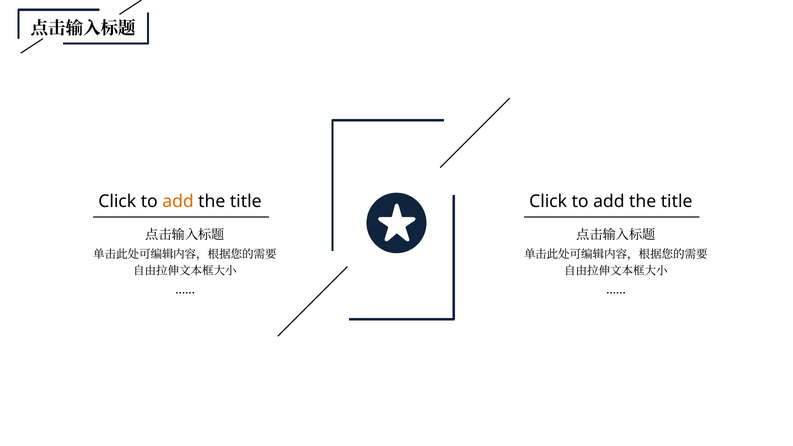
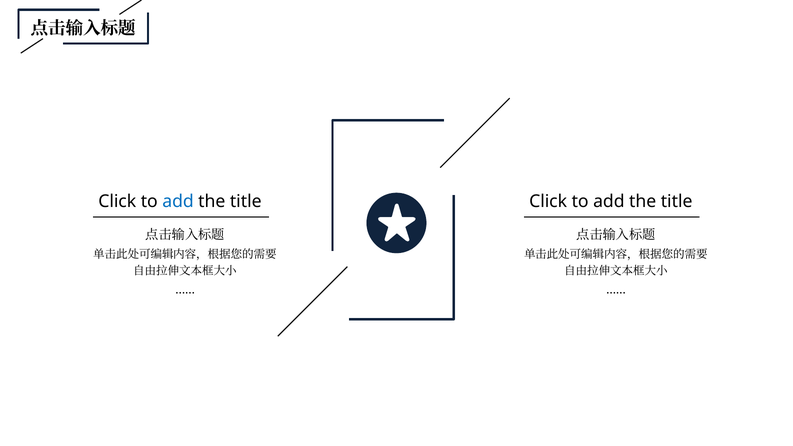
add colour: orange -> blue (178, 201)
